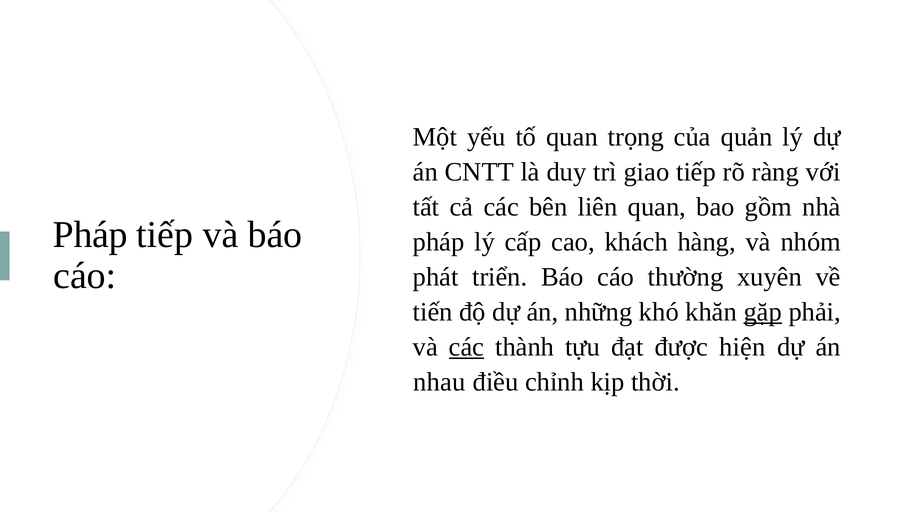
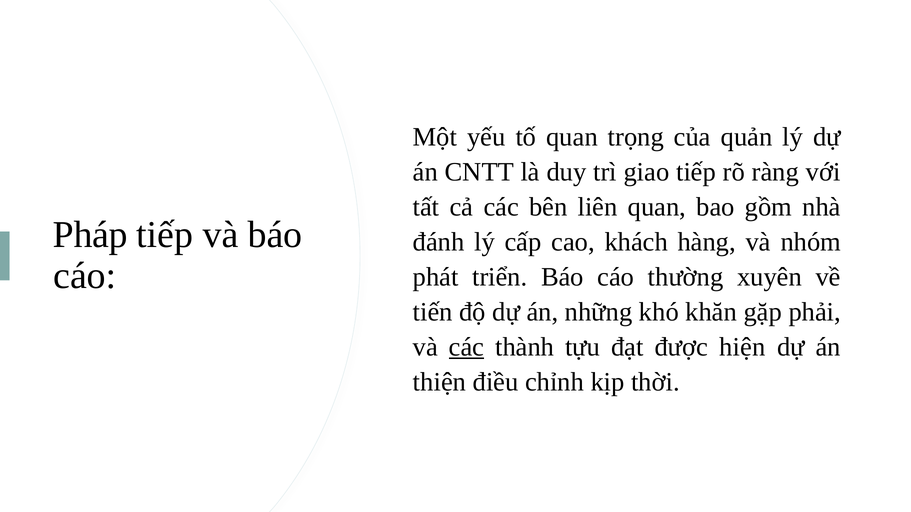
pháp: pháp -> đánh (439, 242)
gặp underline: present -> none (763, 312)
nhau: nhau -> thiện (440, 382)
